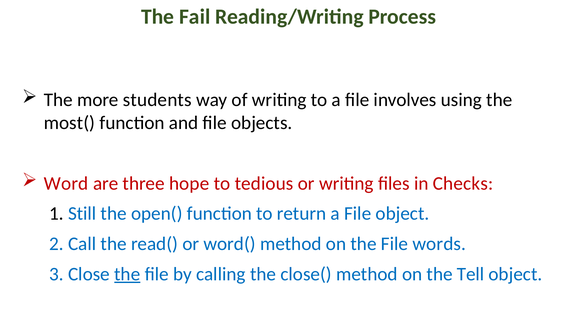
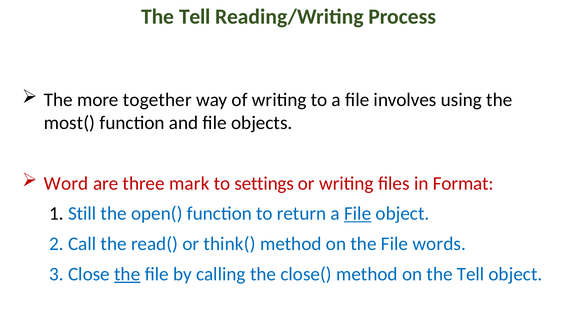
Fail: Fail -> Tell (195, 17)
students: students -> together (157, 100)
hope: hope -> mark (189, 183)
tedious: tedious -> settings (264, 183)
Checks: Checks -> Format (463, 183)
File underline: none -> present (358, 214)
word(: word( -> think( (230, 244)
